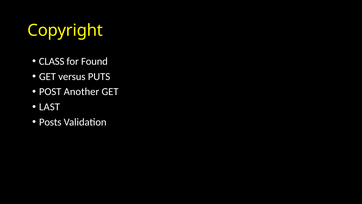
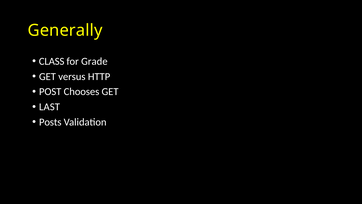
Copyright: Copyright -> Generally (65, 30)
Found: Found -> Grade (94, 61)
PUTS: PUTS -> HTTP (99, 76)
Another: Another -> Chooses (82, 92)
